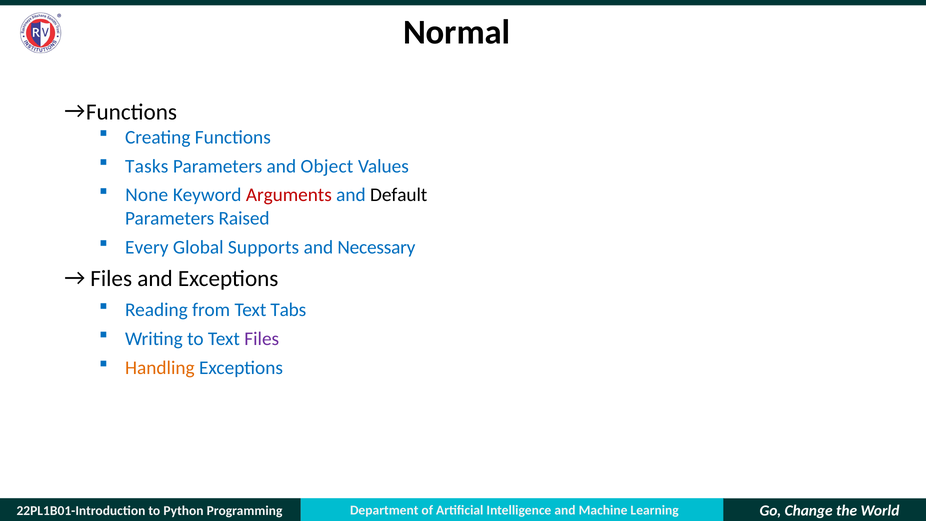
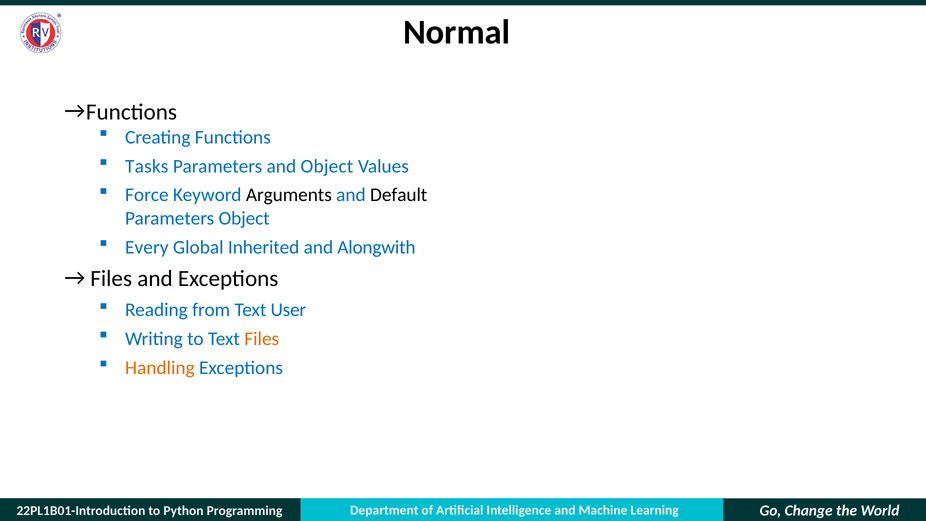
None: None -> Force (147, 195)
Arguments colour: red -> black (289, 195)
Parameters Raised: Raised -> Object (244, 218)
Supports: Supports -> Inherited (264, 247)
Necessary: Necessary -> Alongwith (376, 247)
Tabs: Tabs -> User (288, 310)
Files colour: purple -> orange (262, 339)
